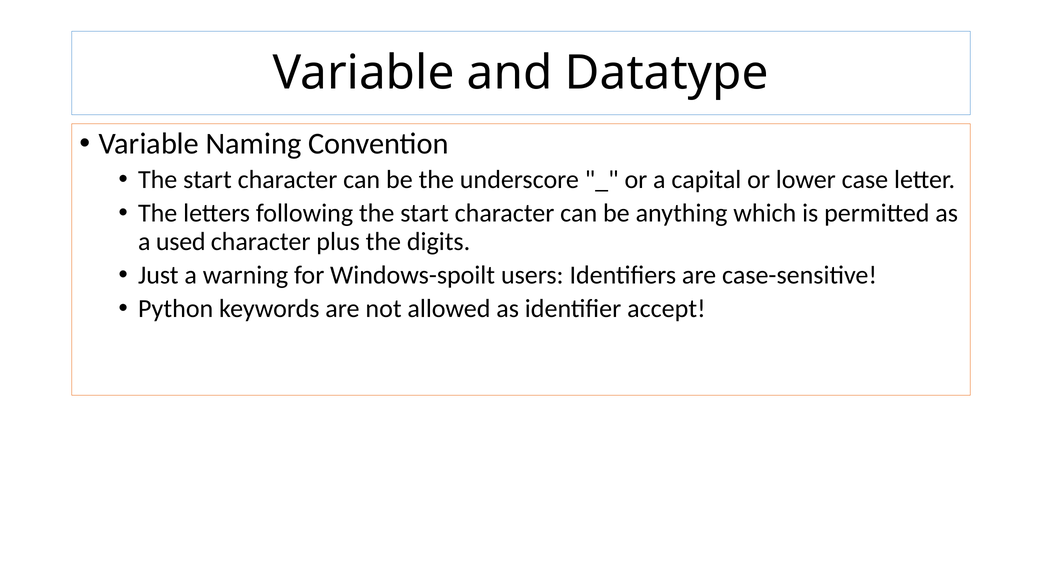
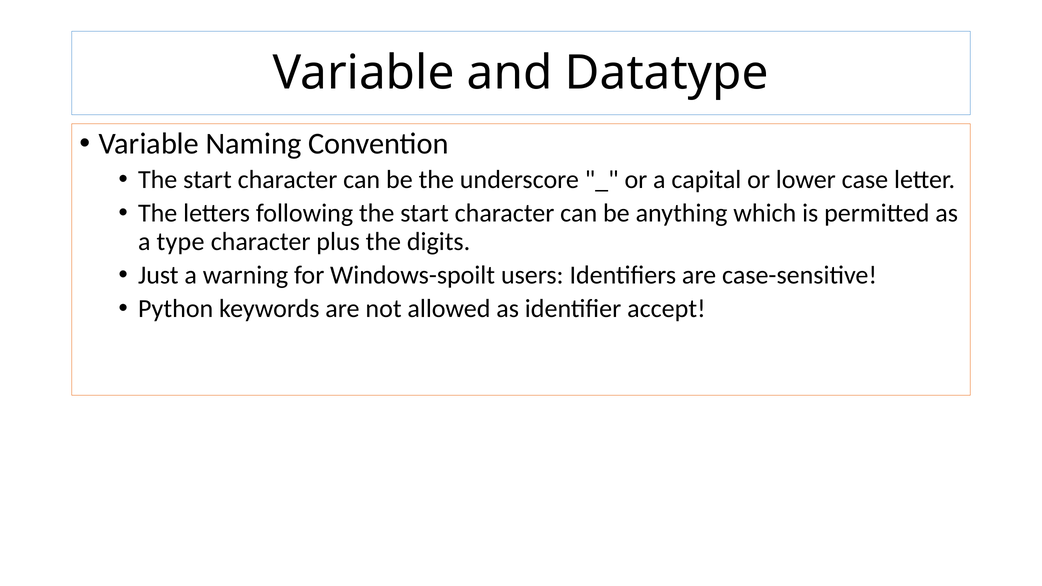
used: used -> type (181, 241)
